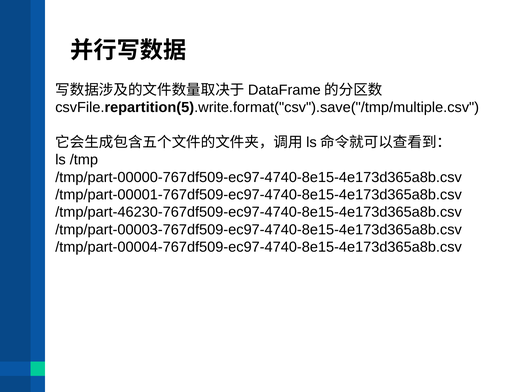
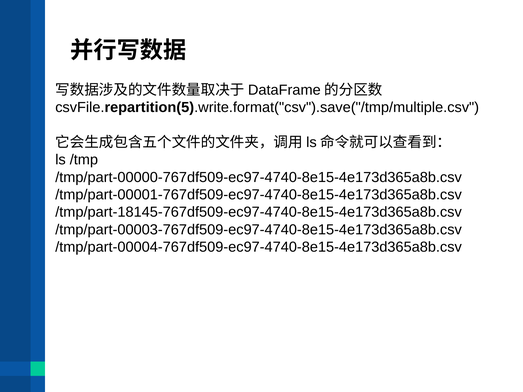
/tmp/part-46230-767df509-ec97-4740-8e15-4e173d365a8b.csv: /tmp/part-46230-767df509-ec97-4740-8e15-4e173d365a8b.csv -> /tmp/part-18145-767df509-ec97-4740-8e15-4e173d365a8b.csv (259, 212)
